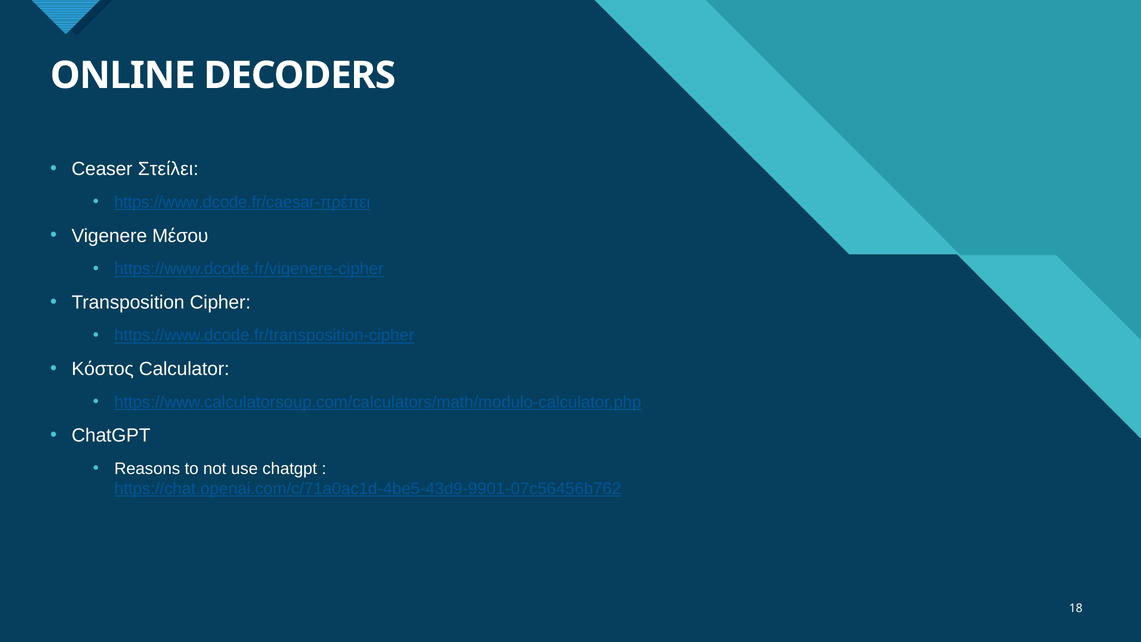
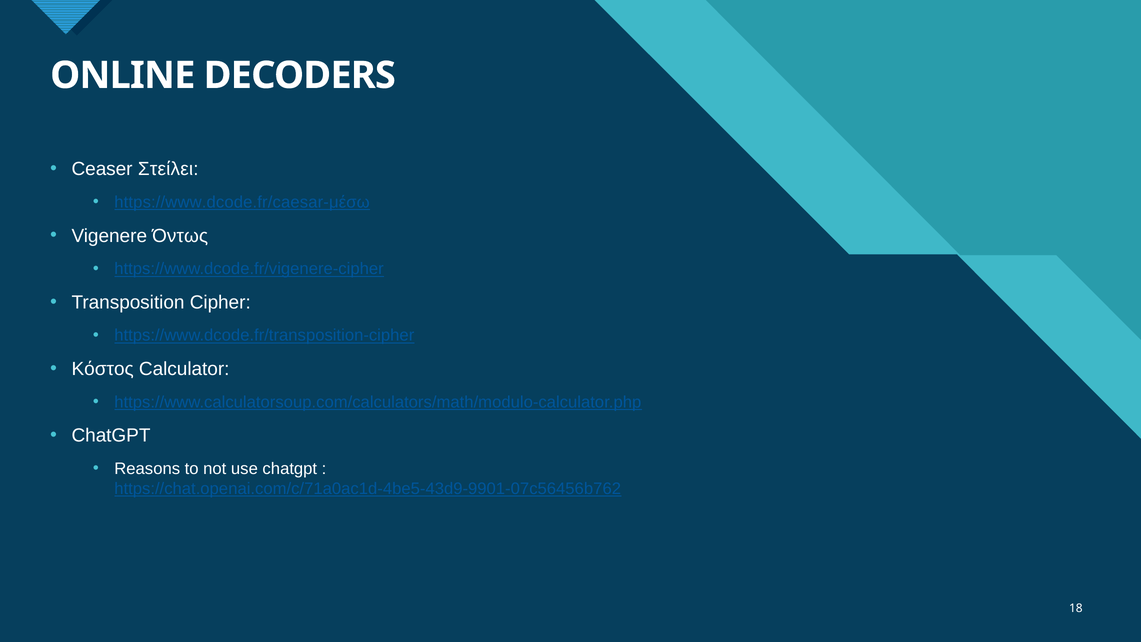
https://www.dcode.fr/caesar-πρέπει: https://www.dcode.fr/caesar-πρέπει -> https://www.dcode.fr/caesar-μέσω (242, 202)
Μέσου: Μέσου -> Όντως (180, 236)
